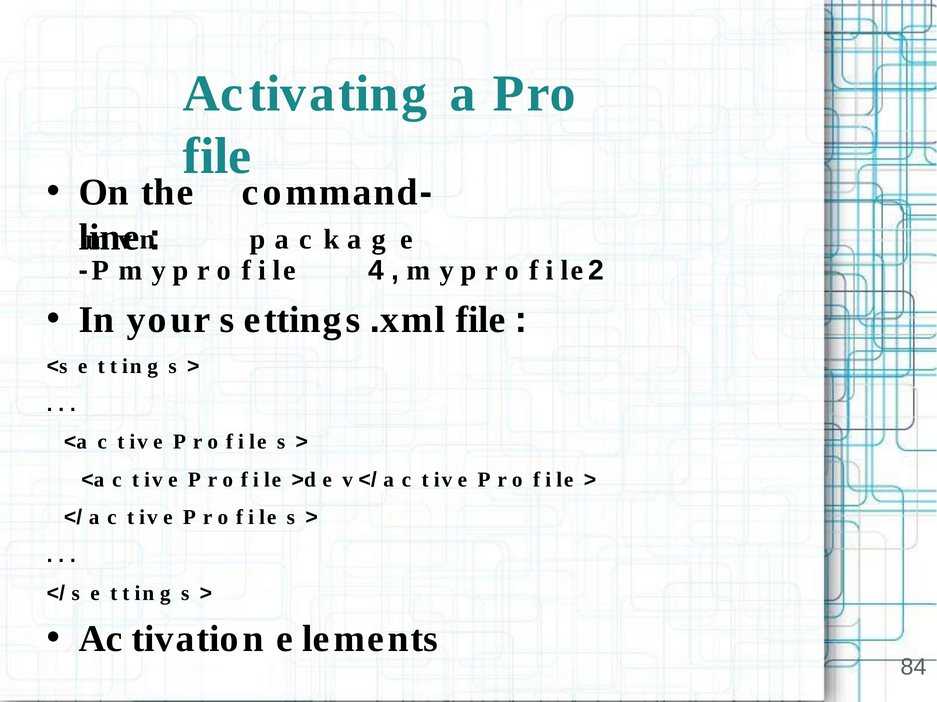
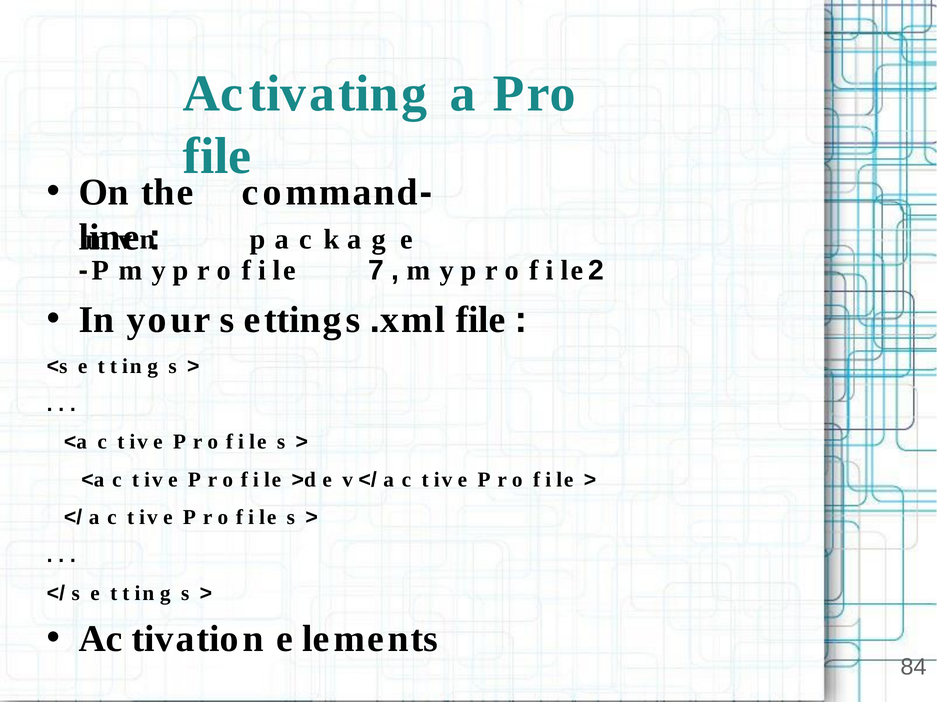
4: 4 -> 7 (376, 271)
